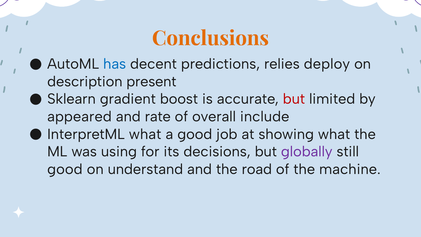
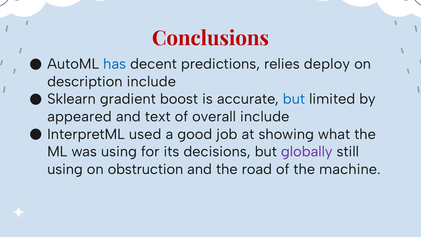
Conclusions colour: orange -> red (210, 38)
description present: present -> include (151, 82)
but colour: red -> blue (294, 99)
rate: rate -> text (158, 117)
InterpretML what: what -> used (145, 134)
good: good -> using (65, 169)
understand: understand -> obstruction (145, 169)
